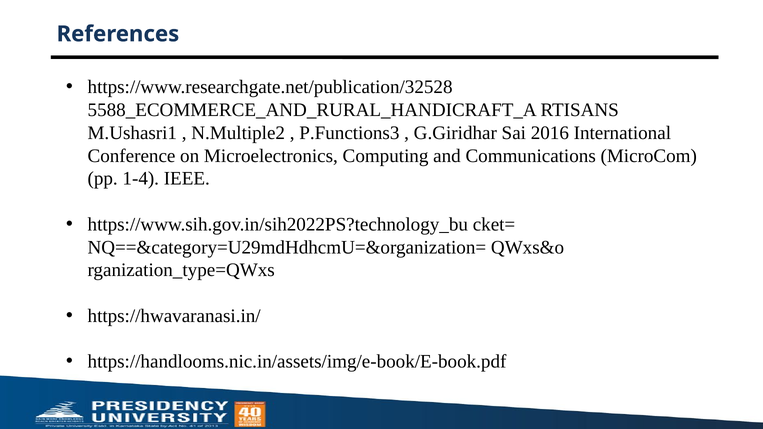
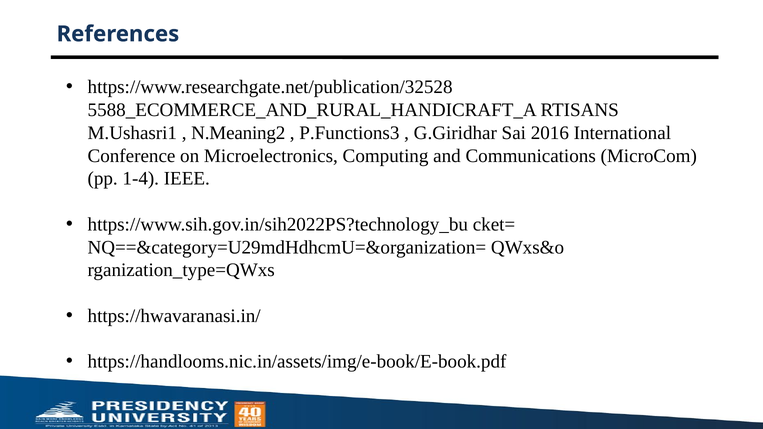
N.Multiple2: N.Multiple2 -> N.Meaning2 (238, 133)
